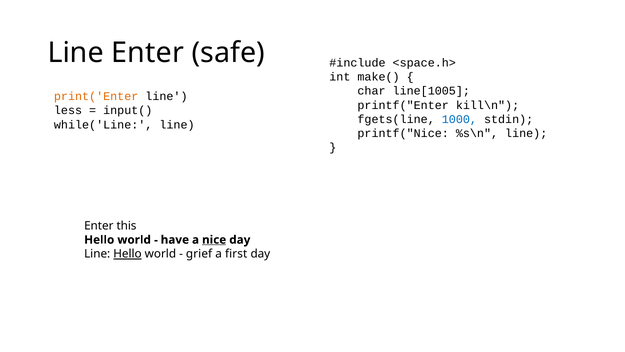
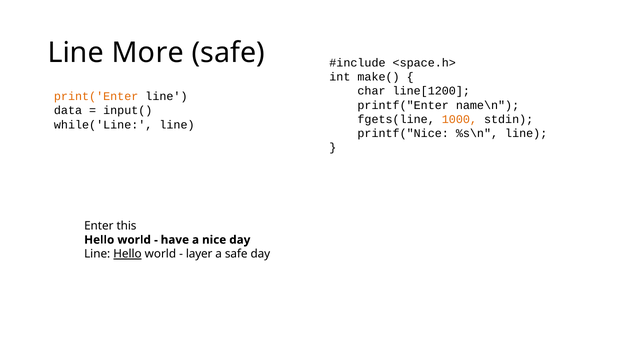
Line Enter: Enter -> More (148, 53)
line[1005: line[1005 -> line[1200 (431, 91)
kill\n: kill\n -> name\n (488, 105)
less: less -> data (68, 110)
1000 colour: blue -> orange (459, 119)
nice underline: present -> none (214, 240)
grief: grief -> layer (199, 254)
a first: first -> safe (236, 254)
